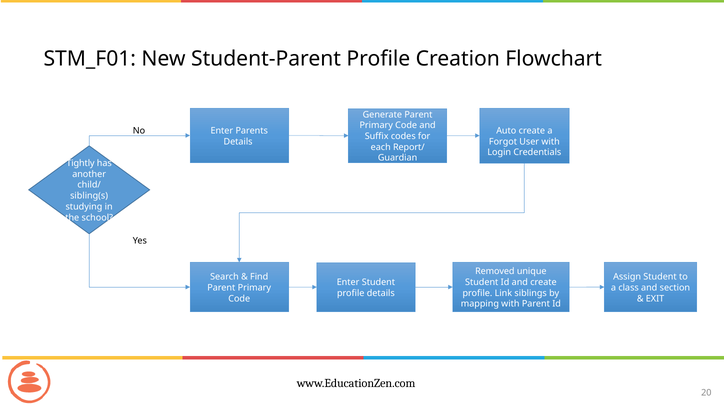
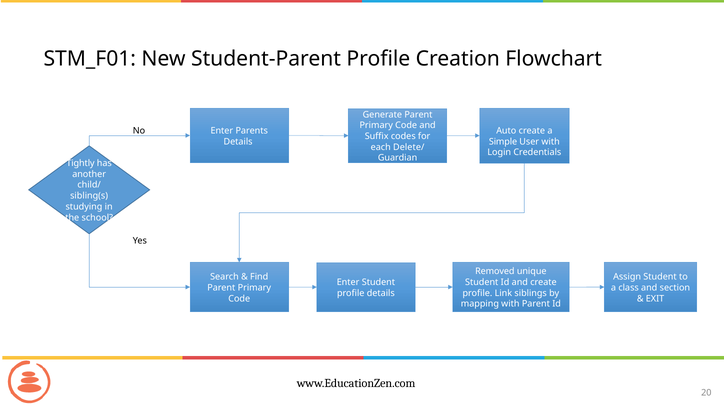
Forgot: Forgot -> Simple (503, 142)
Report/: Report/ -> Delete/ (409, 147)
